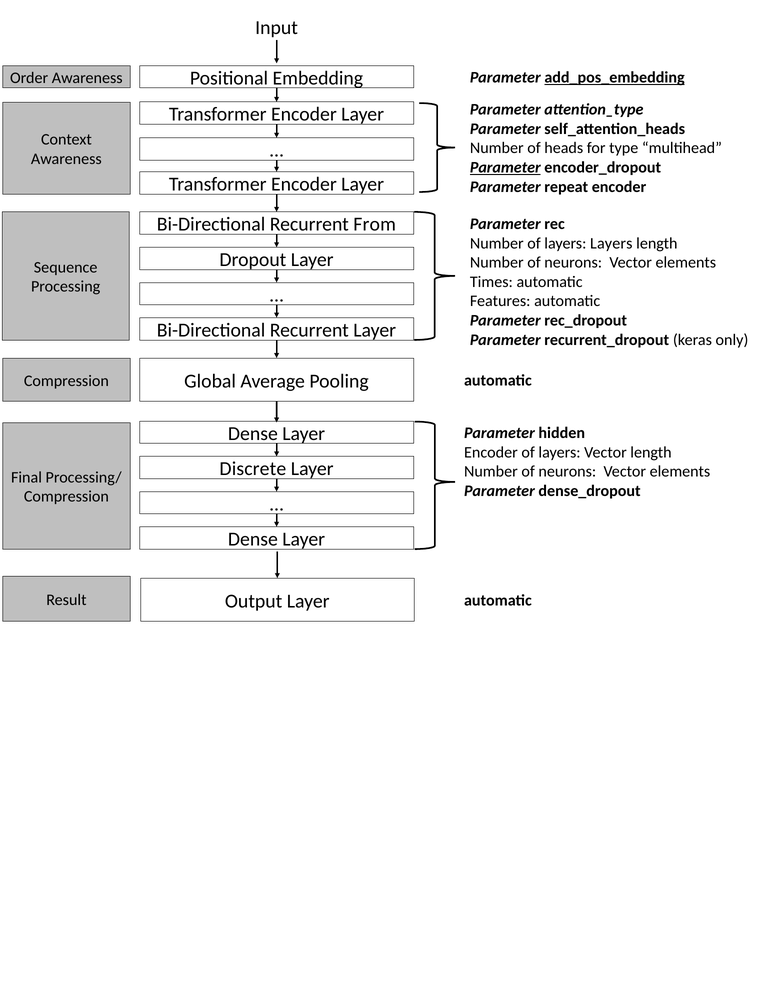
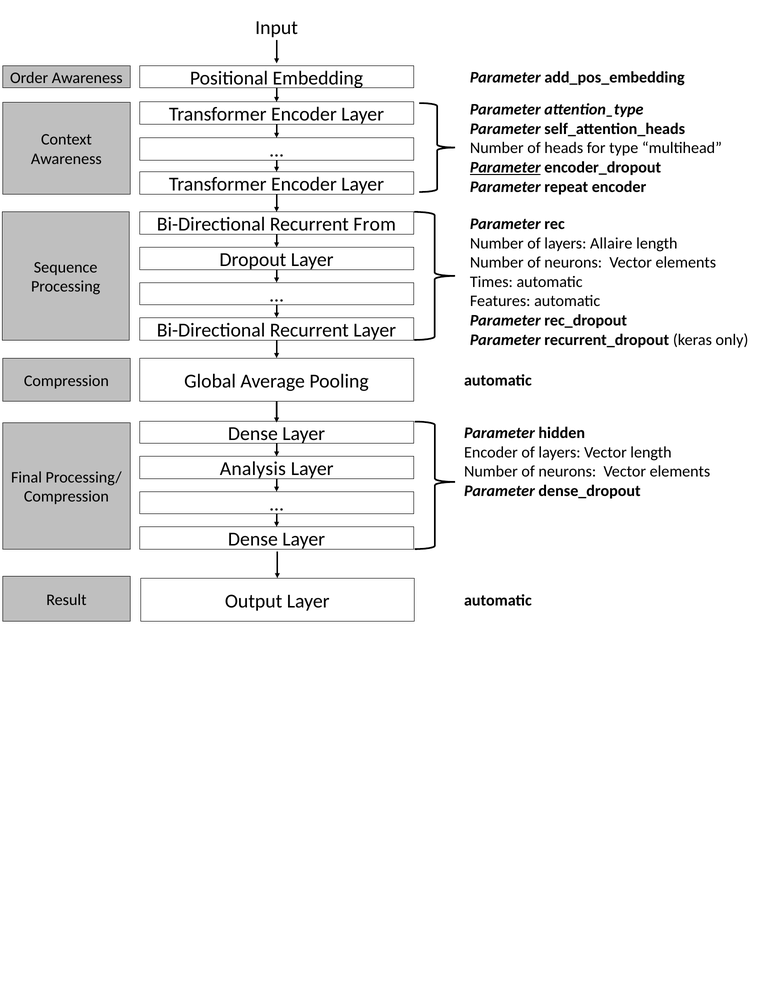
add_pos_embedding underline: present -> none (615, 78)
layers Layers: Layers -> Allaire (611, 243)
Discrete: Discrete -> Analysis (253, 469)
